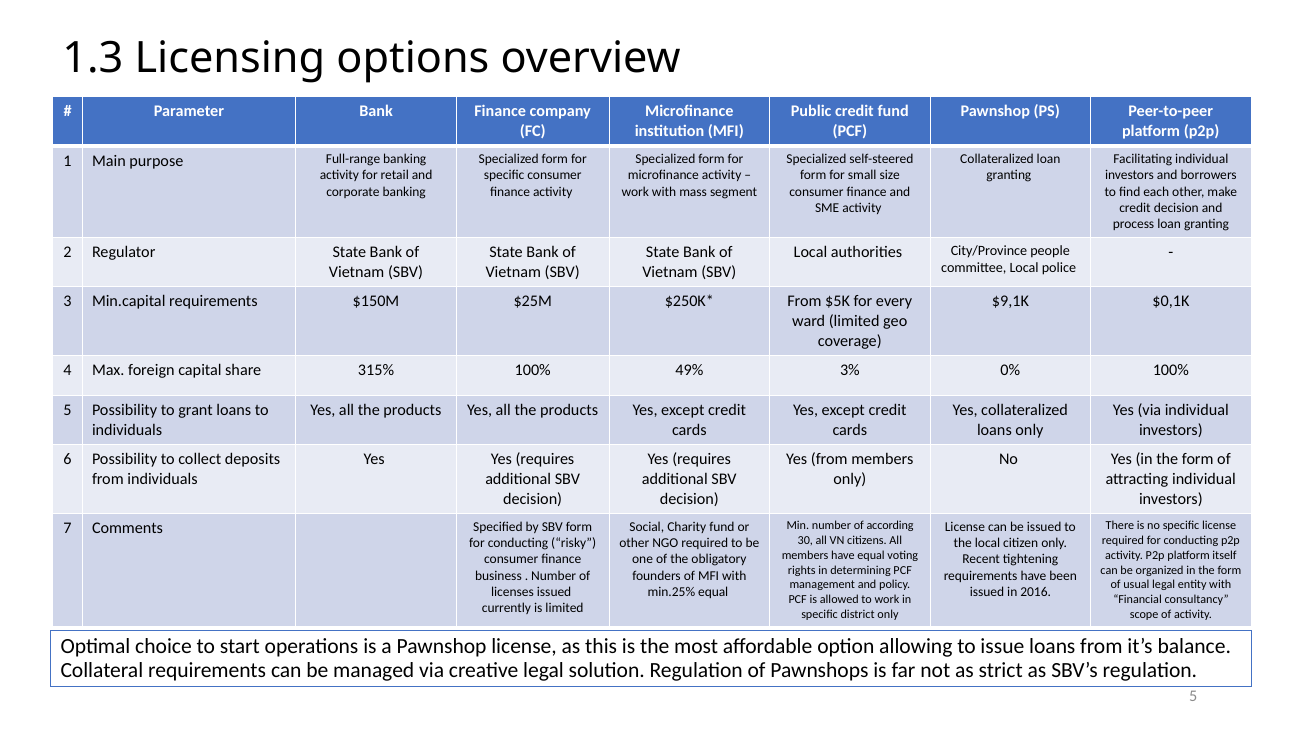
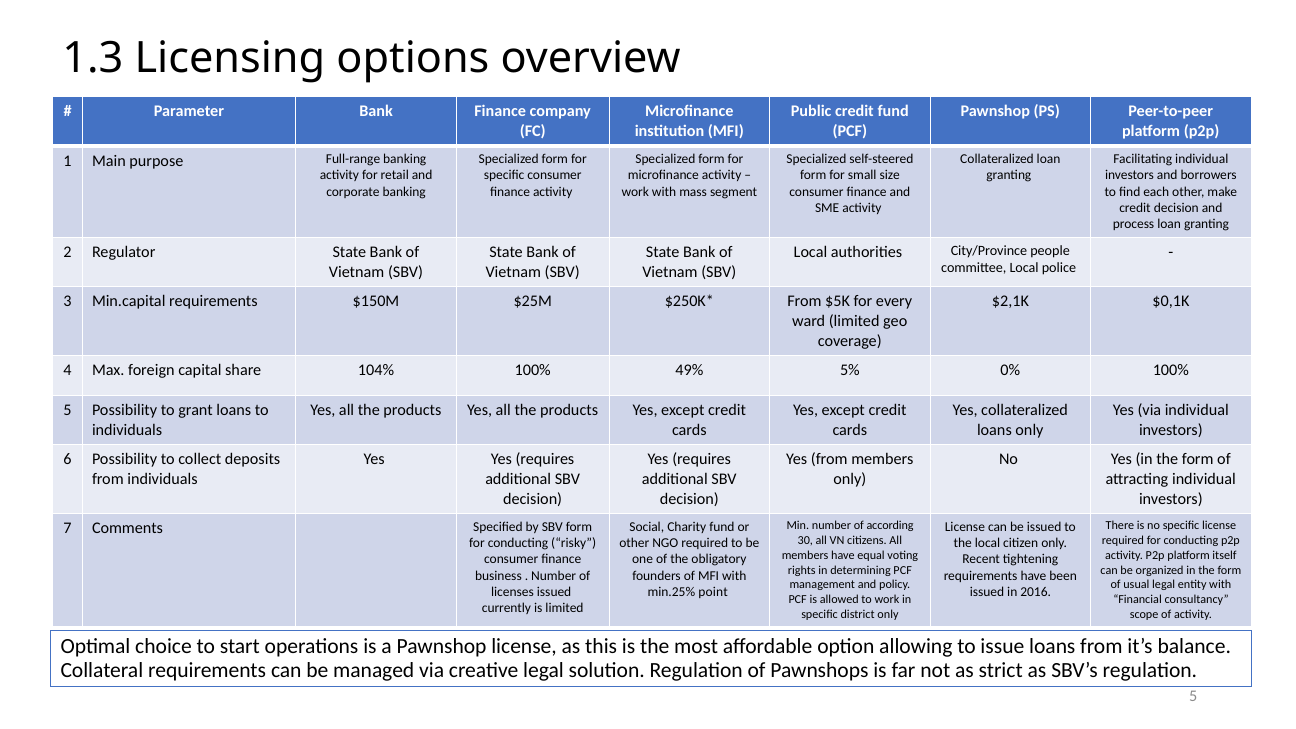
$9,1K: $9,1K -> $2,1K (1010, 302)
315%: 315% -> 104% (376, 371)
3%: 3% -> 5% (850, 371)
min.25% equal: equal -> point (713, 592)
